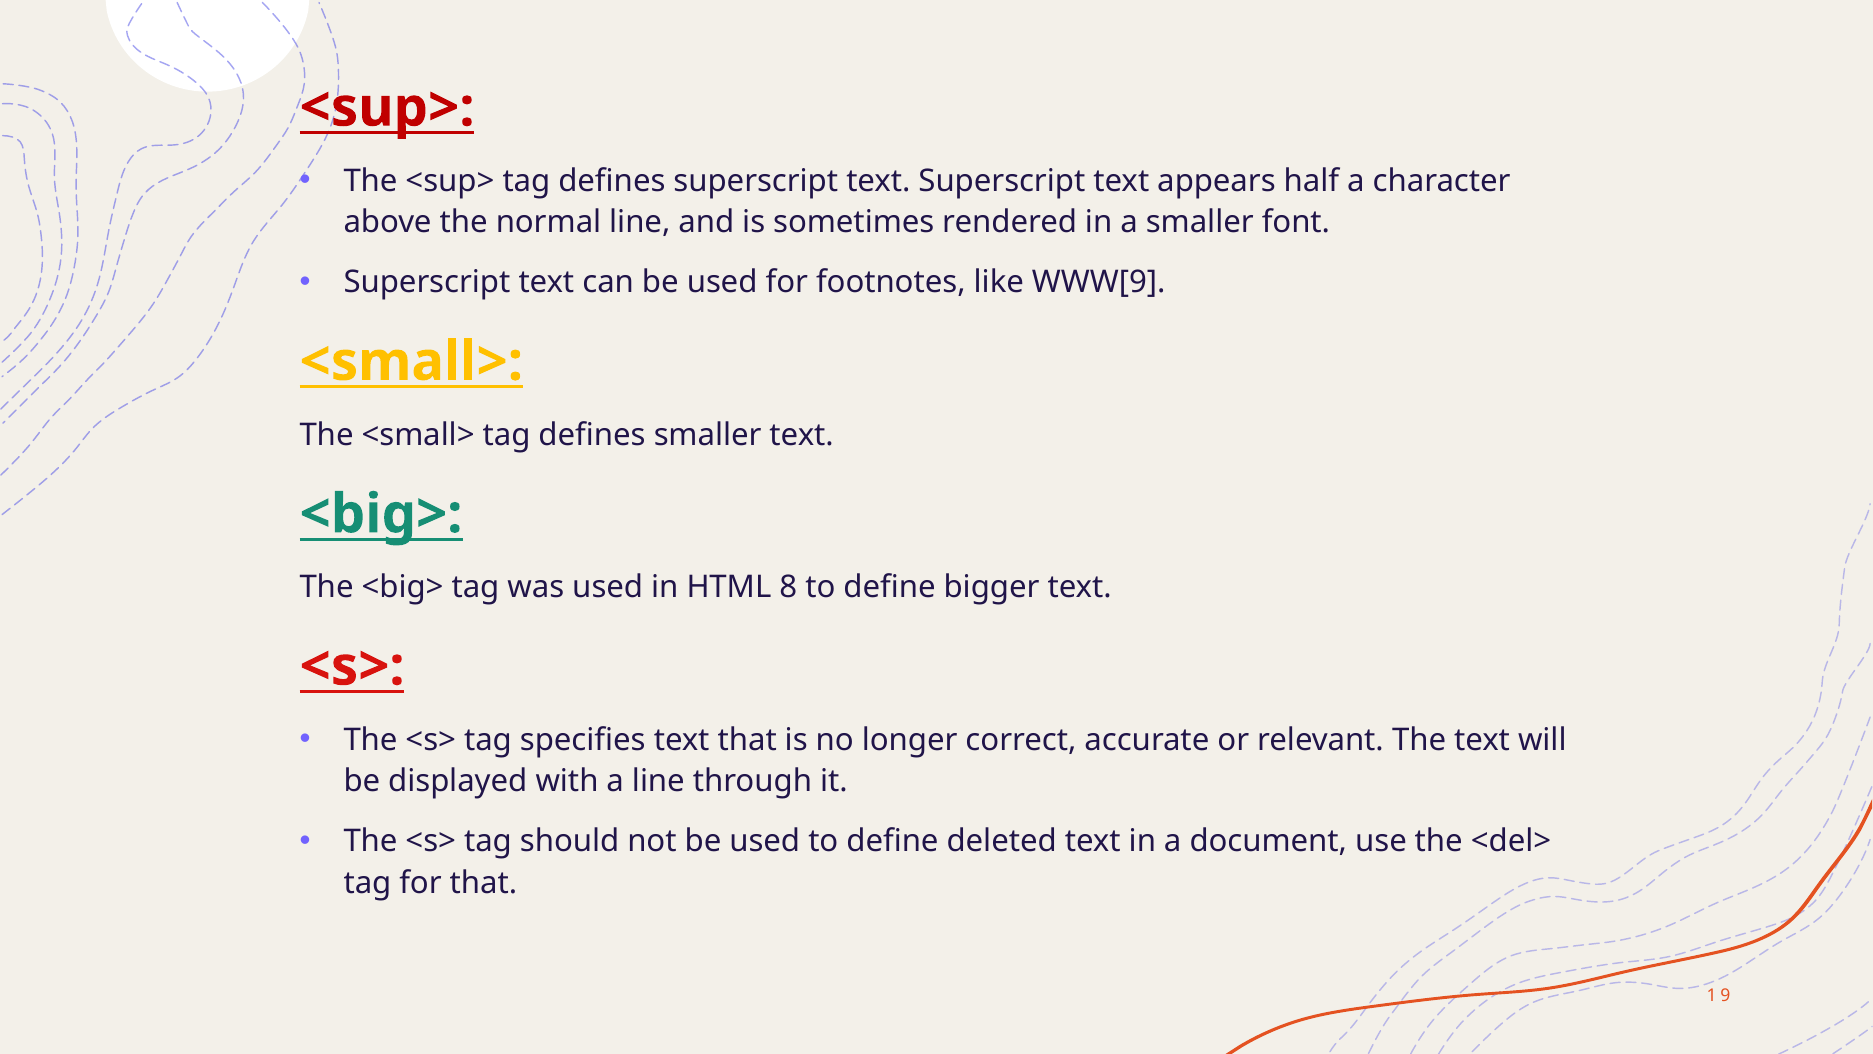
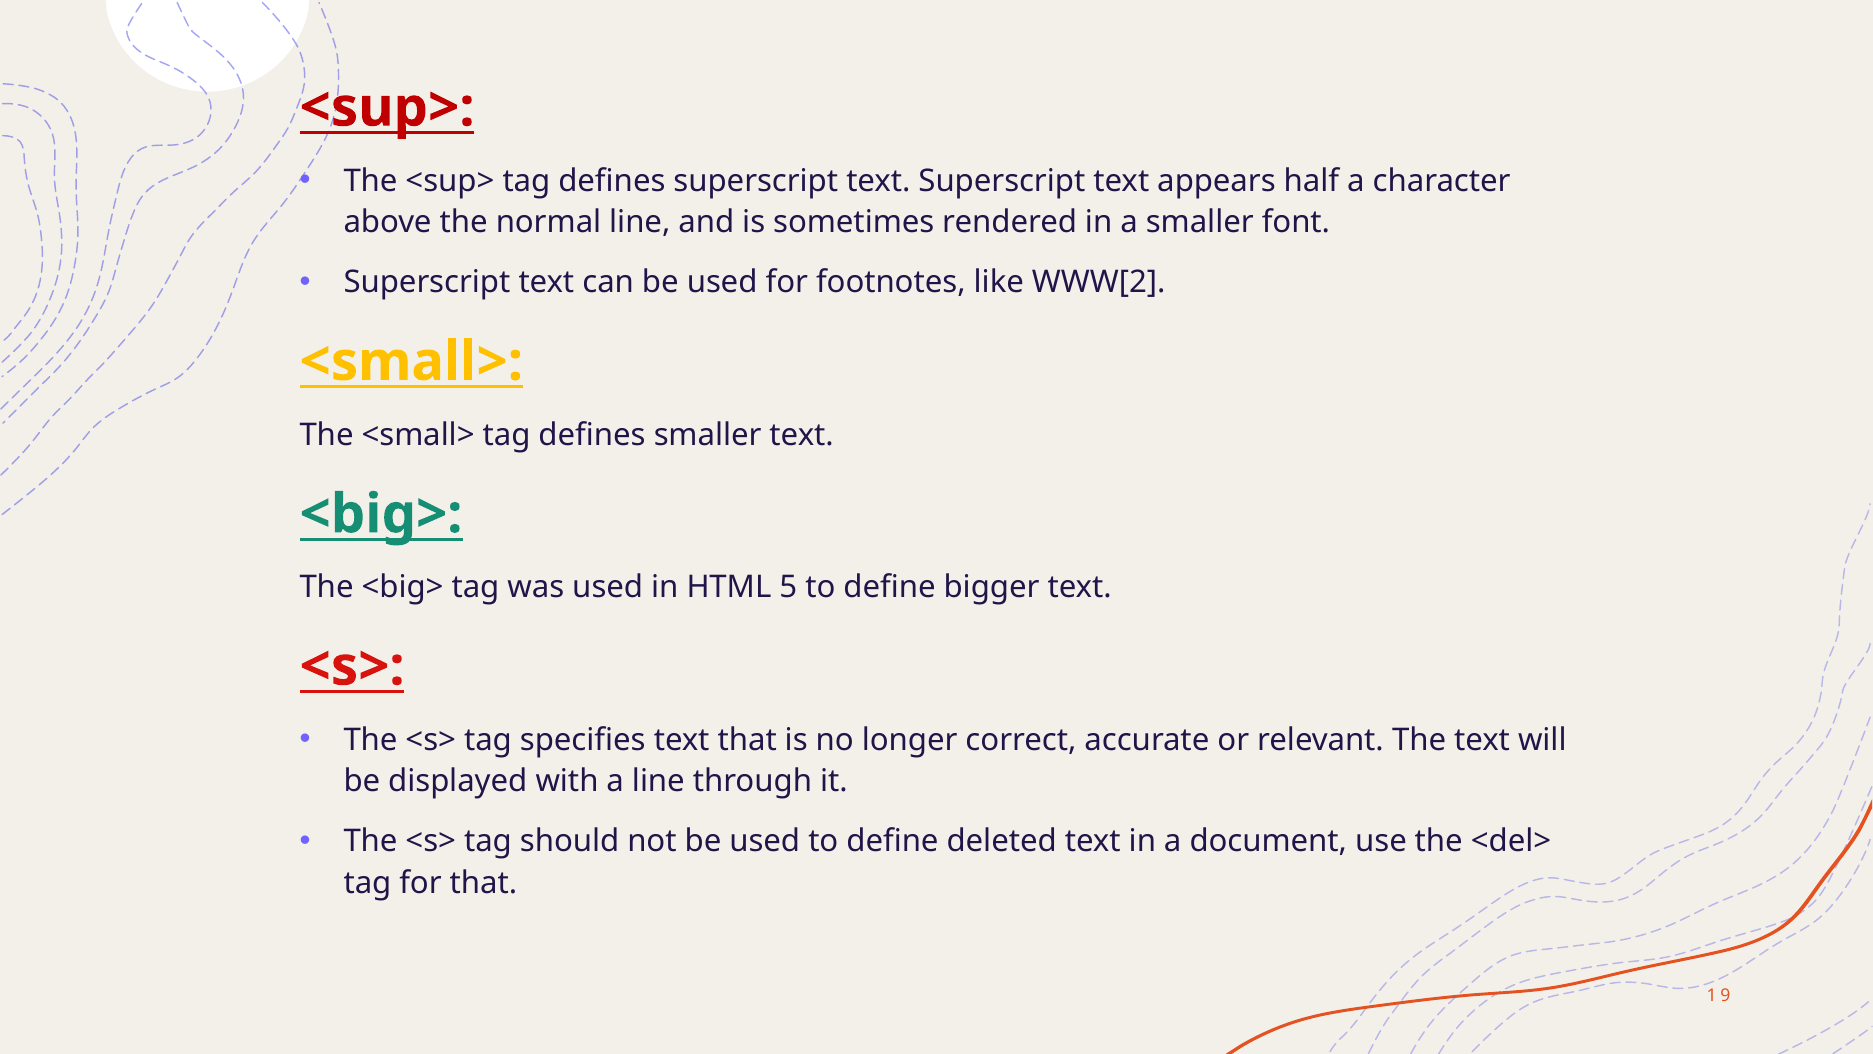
WWW[9: WWW[9 -> WWW[2 (1099, 283)
8: 8 -> 5 (788, 587)
